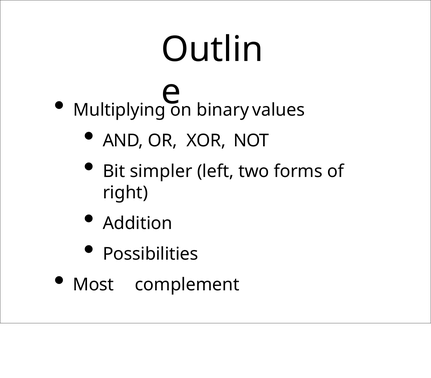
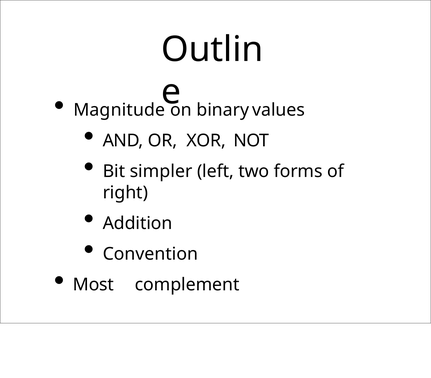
Multiplying: Multiplying -> Magnitude (119, 110)
Possibilities: Possibilities -> Convention (150, 254)
